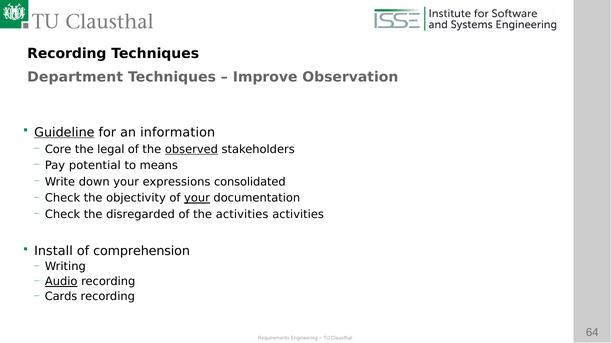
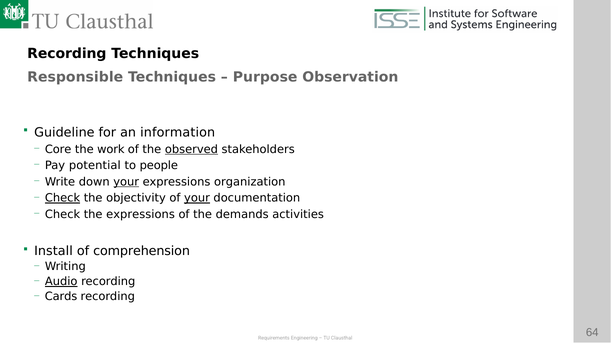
Department: Department -> Responsible (75, 77)
Improve: Improve -> Purpose (265, 77)
Guideline underline: present -> none (64, 133)
legal: legal -> work (111, 150)
means: means -> people (159, 166)
your underline: none -> present (126, 182)
consolidated: consolidated -> organization (250, 182)
Check underline: none -> present (63, 198)
the disregarded: disregarded -> expressions (140, 215)
the activities: activities -> demands (242, 215)
